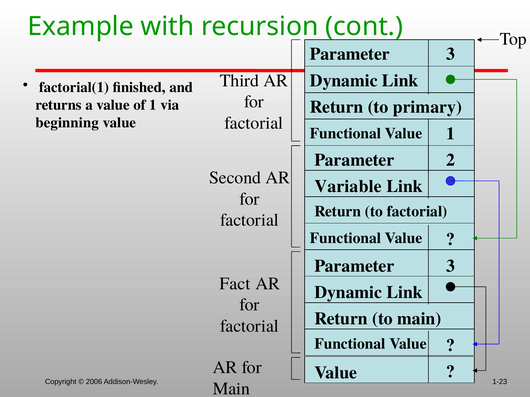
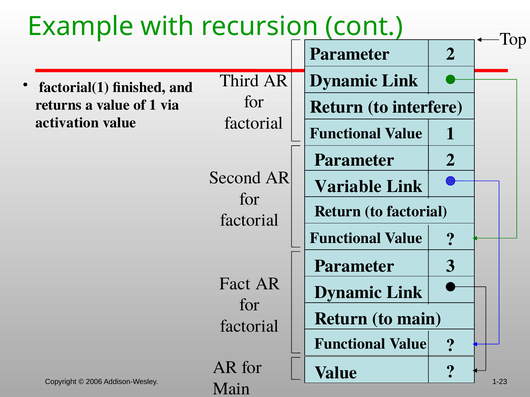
Parameter 3: 3 -> 2 (450, 54)
primary: primary -> interfere (428, 107)
beginning: beginning -> activation (67, 123)
